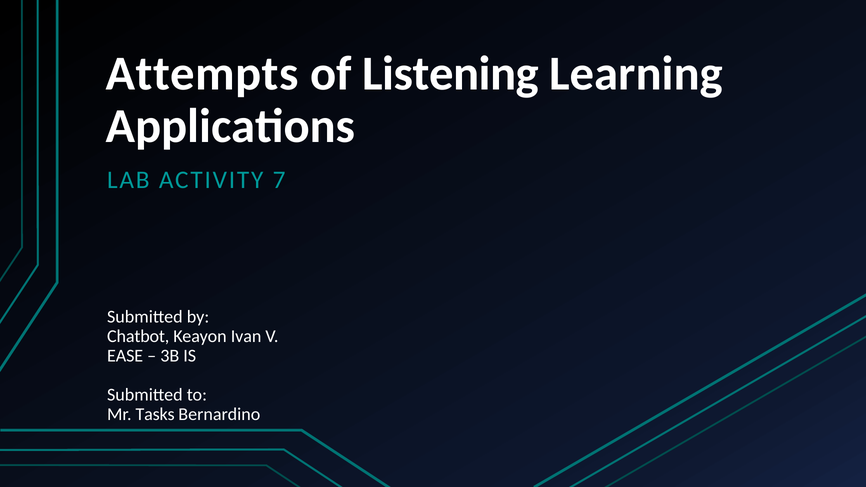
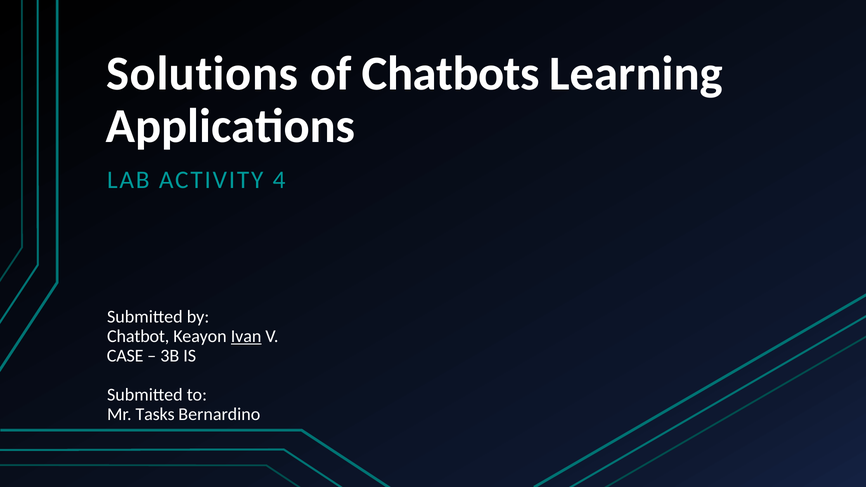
Attempts: Attempts -> Solutions (202, 74)
Listening: Listening -> Chatbots (451, 74)
7: 7 -> 4 (279, 180)
Ivan underline: none -> present (246, 337)
EASE: EASE -> CASE (125, 356)
